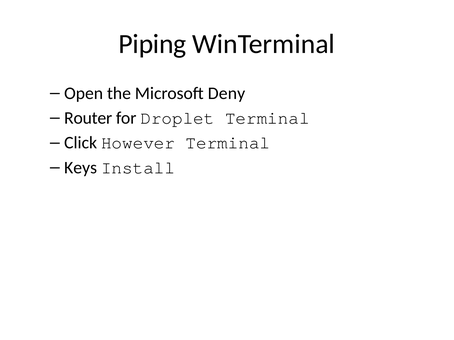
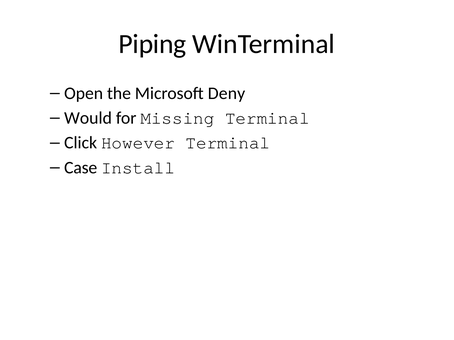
Router: Router -> Would (88, 118)
Droplet: Droplet -> Missing (177, 118)
Keys: Keys -> Case (81, 168)
